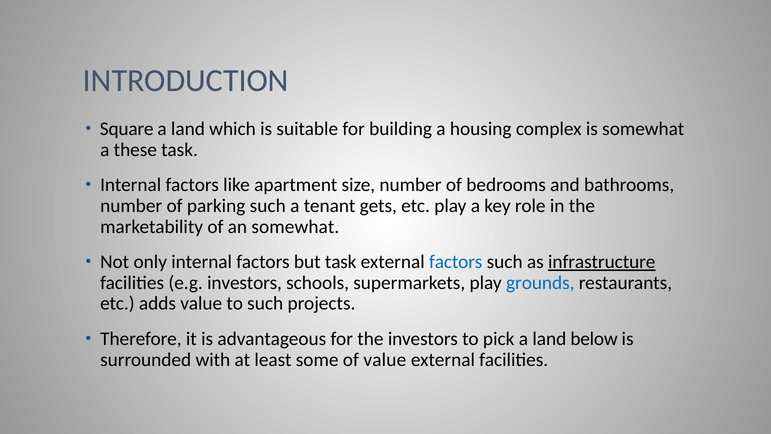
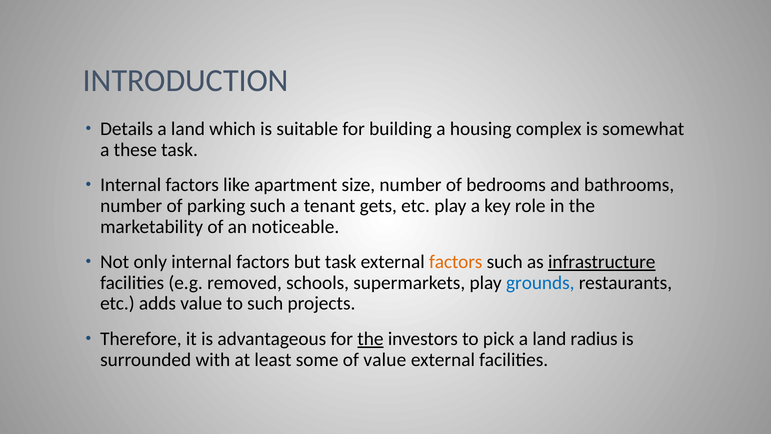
Square: Square -> Details (127, 129)
an somewhat: somewhat -> noticeable (295, 227)
factors colour: blue -> orange (456, 262)
e.g investors: investors -> removed (245, 283)
the underline: none -> present (370, 339)
below: below -> radius (594, 339)
